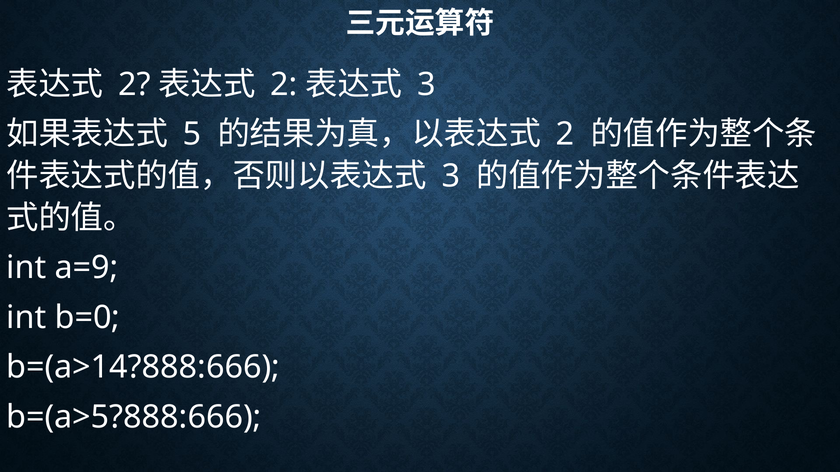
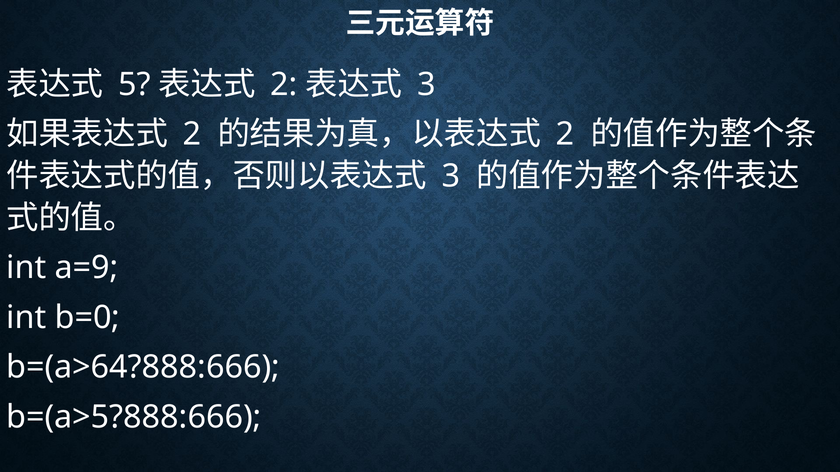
2: 2 -> 5 (134, 85)
5: 5 -> 2 (192, 134)
b=(a>14?888:666: b=(a>14?888:666 -> b=(a>64?888:666 (143, 368)
